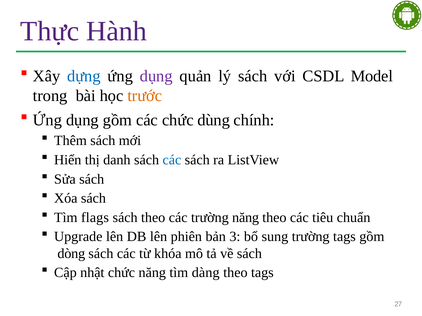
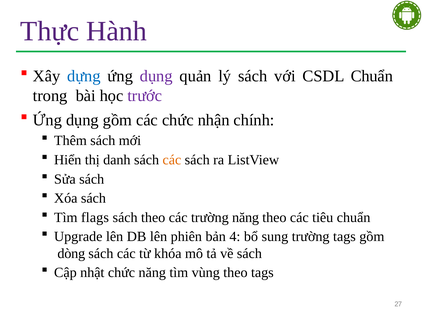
CSDL Model: Model -> Chuẩn (372, 76)
trước colour: orange -> purple (145, 96)
dùng: dùng -> nhận (214, 120)
các colour: blue -> orange (172, 160)
3: 3 -> 4 (235, 237)
dàng: dàng -> vùng (206, 273)
